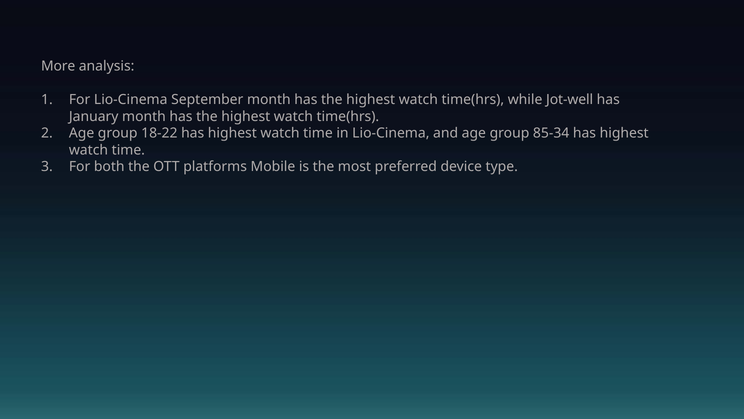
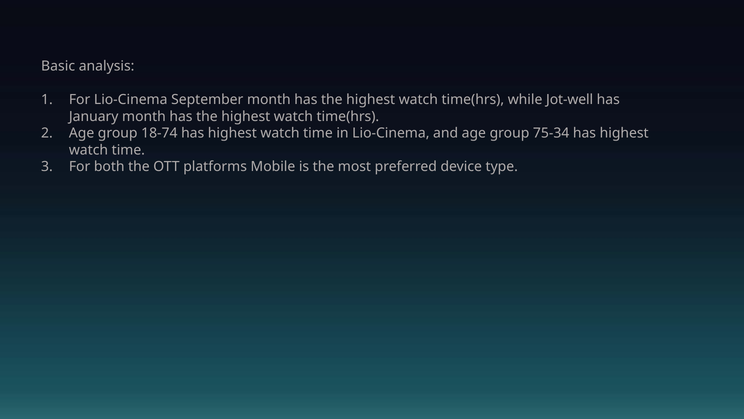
More: More -> Basic (58, 66)
18-22: 18-22 -> 18-74 (159, 133)
85-34: 85-34 -> 75-34 (551, 133)
